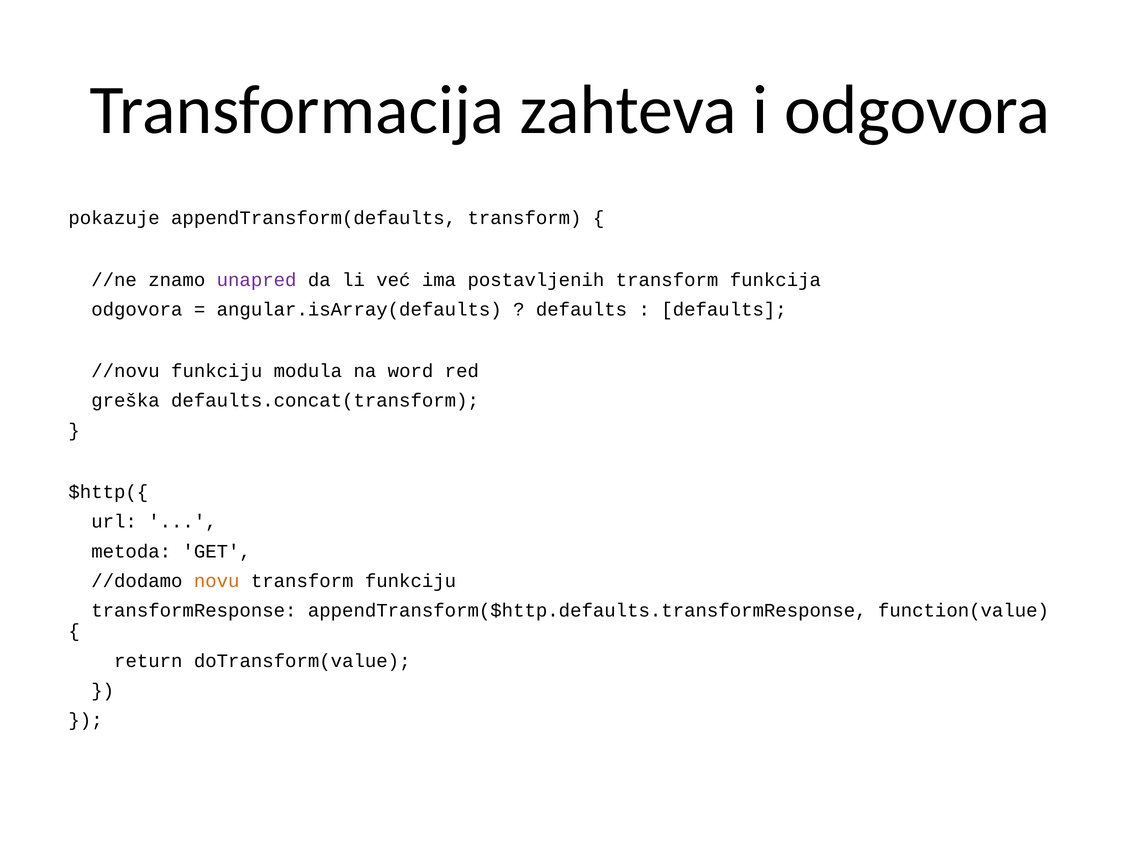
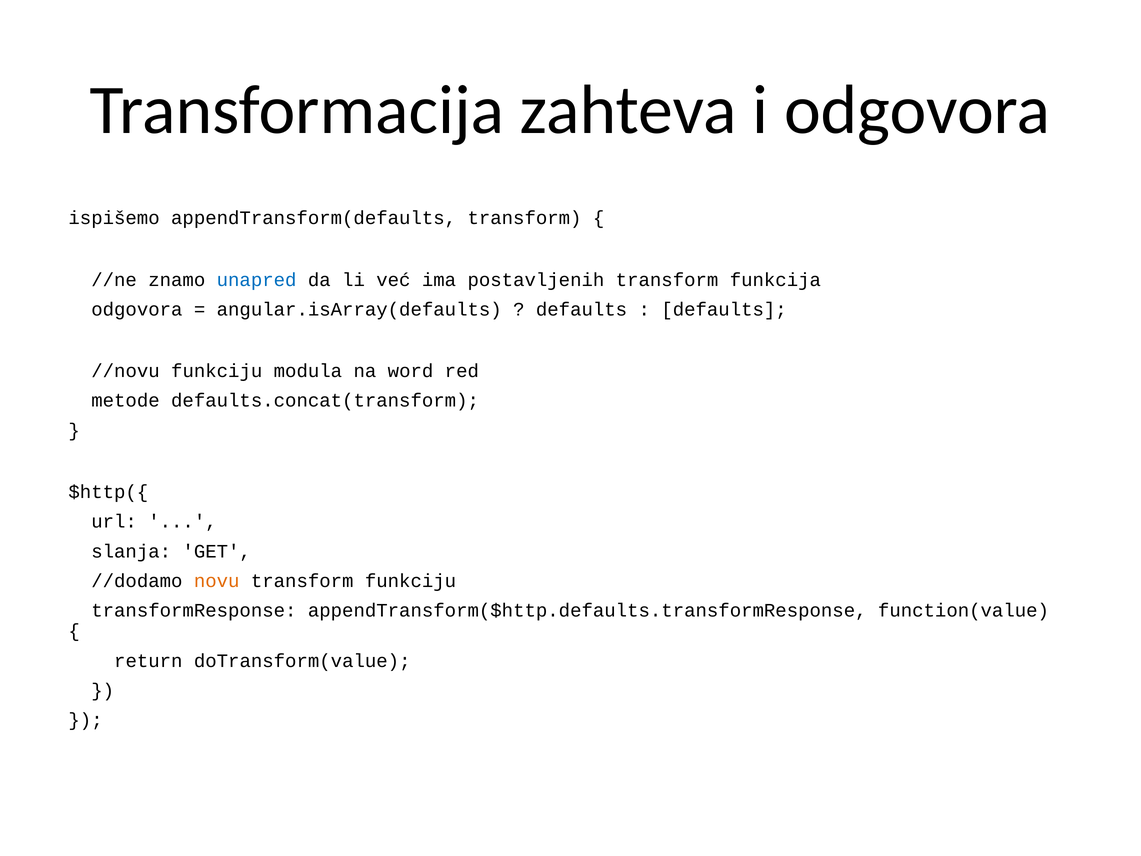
pokazuje: pokazuje -> ispišemo (114, 218)
unapred colour: purple -> blue (257, 280)
greška: greška -> metode (125, 401)
metoda: metoda -> slanja (131, 551)
